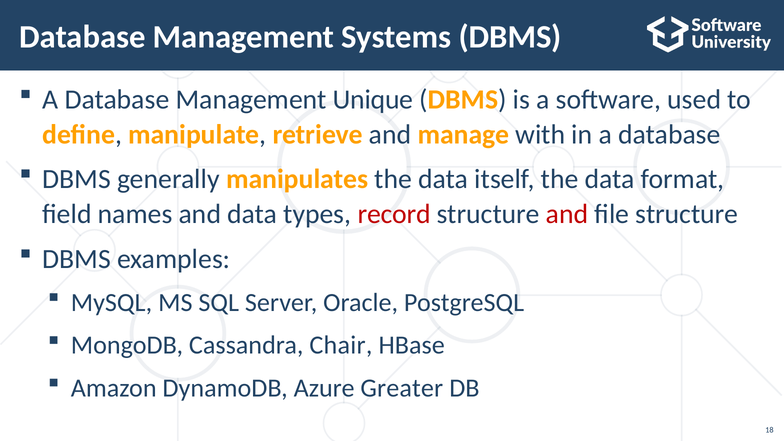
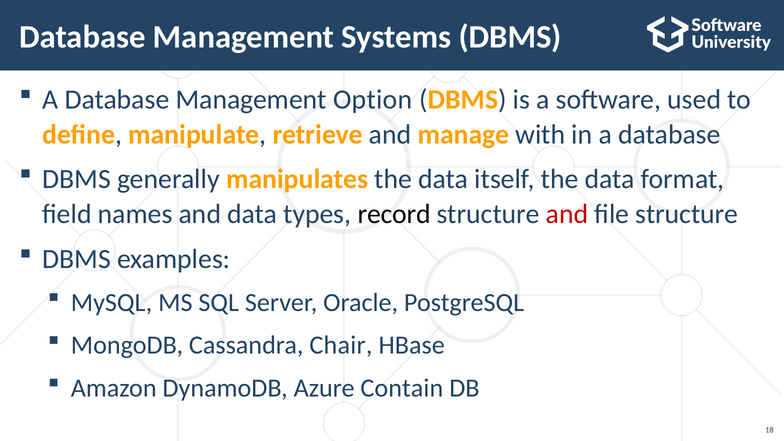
Unique: Unique -> Option (373, 99)
record colour: red -> black (394, 214)
Greater: Greater -> Contain (402, 388)
